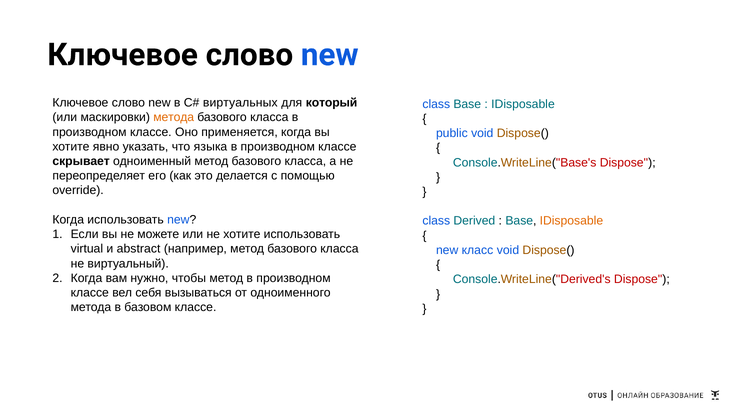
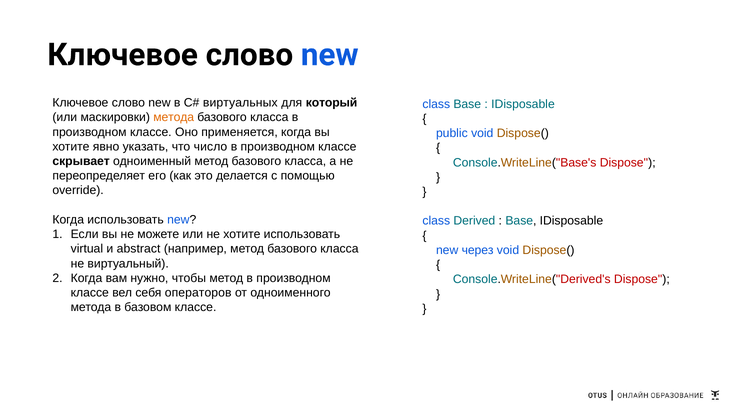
языка: языка -> число (210, 147)
IDisposable colour: orange -> black (571, 221)
класс: класс -> через (478, 250)
вызываться: вызываться -> операторов (198, 293)
